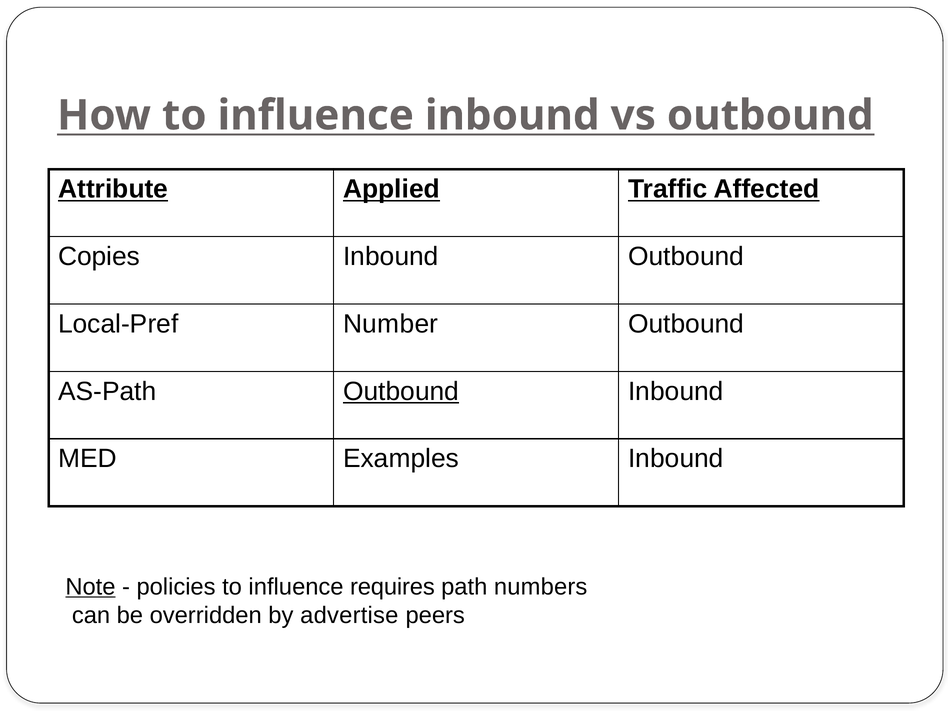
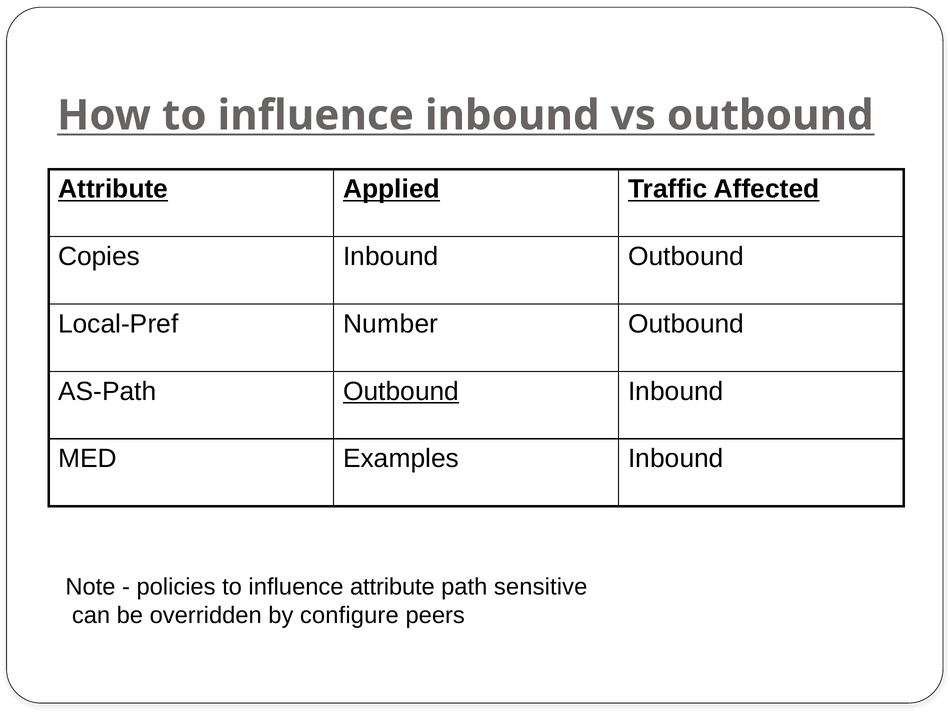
Note underline: present -> none (90, 586)
influence requires: requires -> attribute (392, 586)
numbers: numbers -> sensitive (541, 586)
advertise: advertise -> configure (349, 615)
